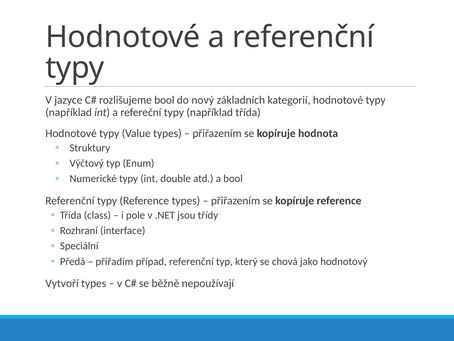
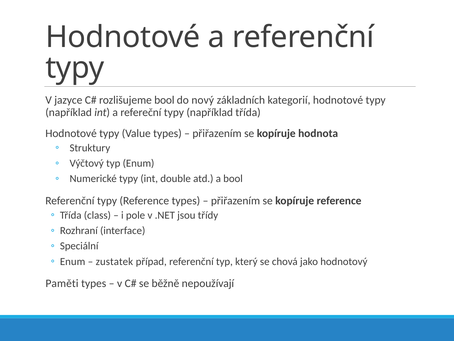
Předá: Předá -> Enum (73, 261)
přiřadím: přiřadím -> zustatek (114, 261)
Vytvoří: Vytvoří -> Paměti (62, 283)
